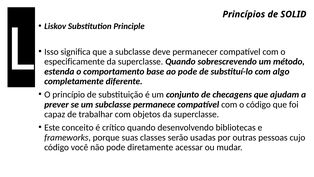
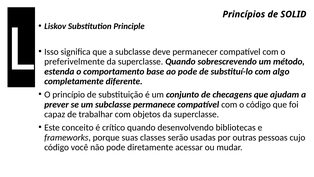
especificamente: especificamente -> preferivelmente (74, 62)
